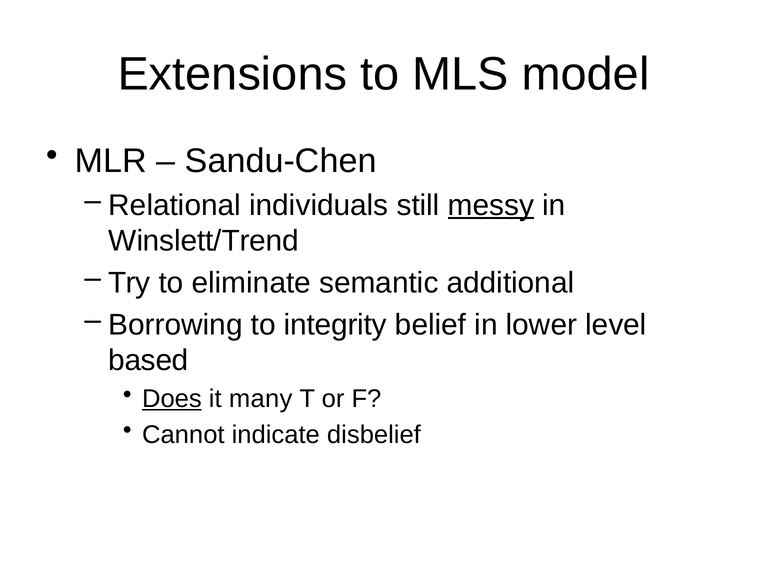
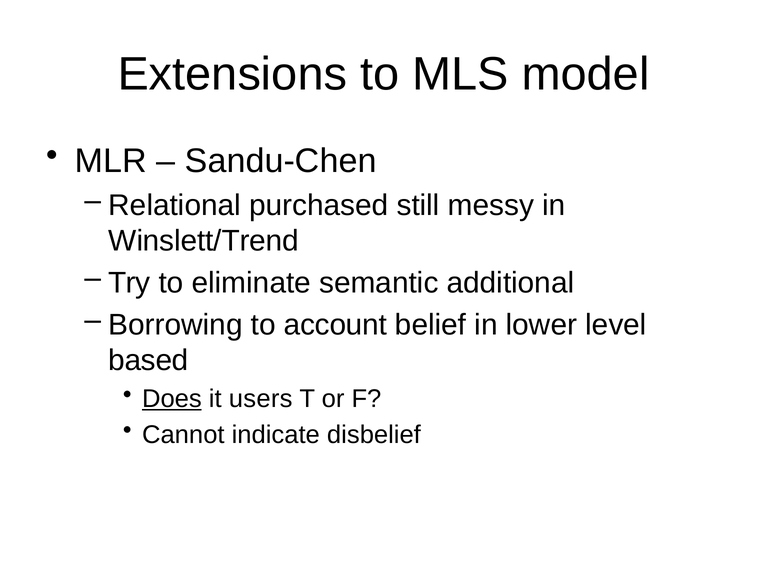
individuals: individuals -> purchased (319, 205)
messy underline: present -> none (491, 205)
integrity: integrity -> account (335, 325)
many: many -> users (261, 399)
